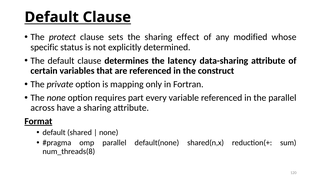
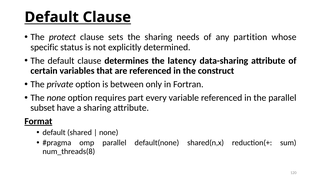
effect: effect -> needs (188, 37)
modified: modified -> partition (250, 37)
mapping: mapping -> between (127, 84)
across: across -> subset (43, 108)
